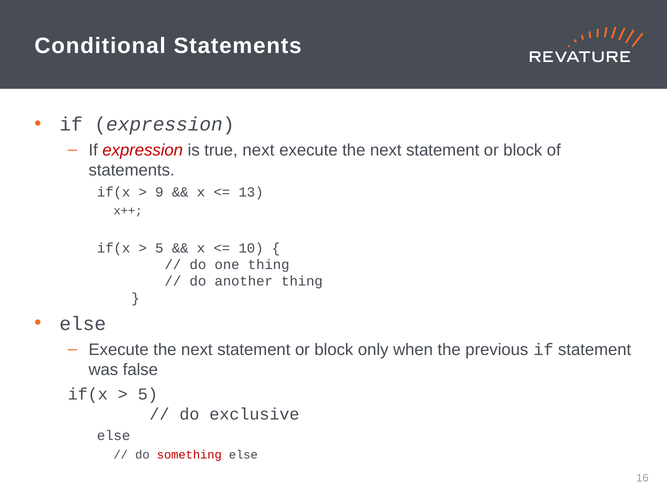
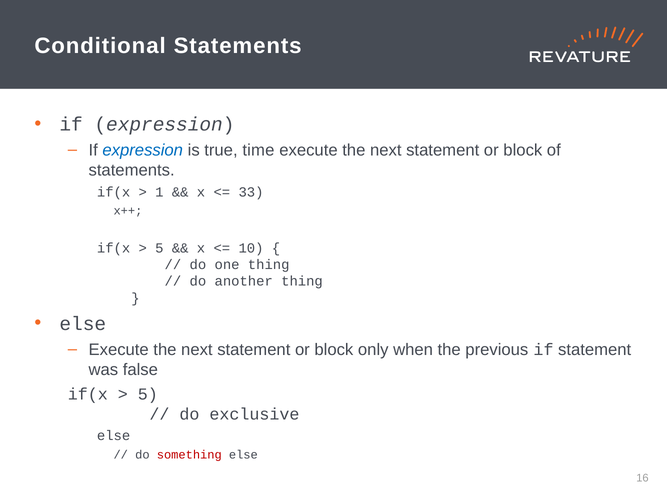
expression colour: red -> blue (143, 150)
true next: next -> time (258, 150)
9: 9 -> 1 (159, 192)
13: 13 -> 33 (251, 192)
